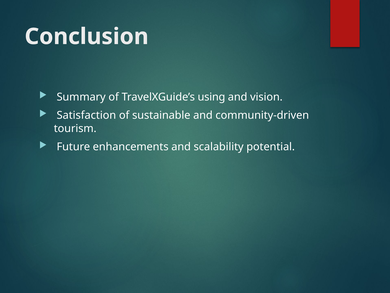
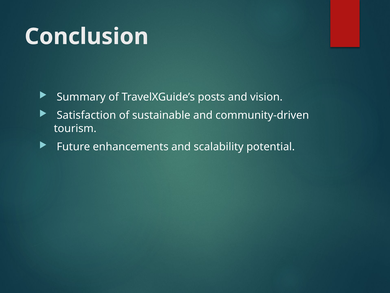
using: using -> posts (211, 97)
